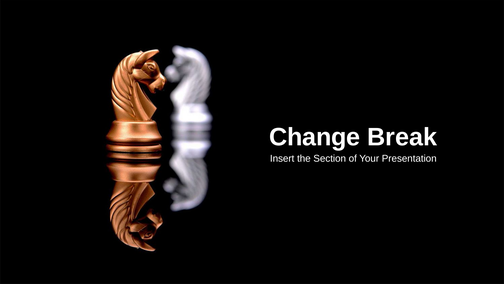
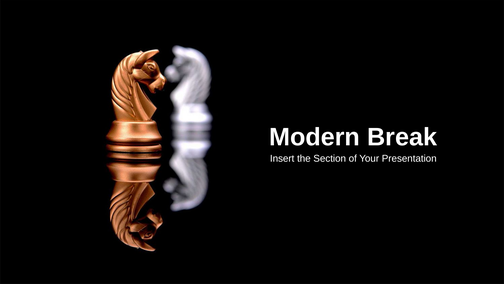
Change: Change -> Modern (315, 137)
